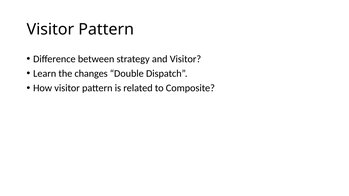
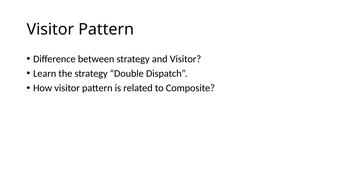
the changes: changes -> strategy (91, 74)
